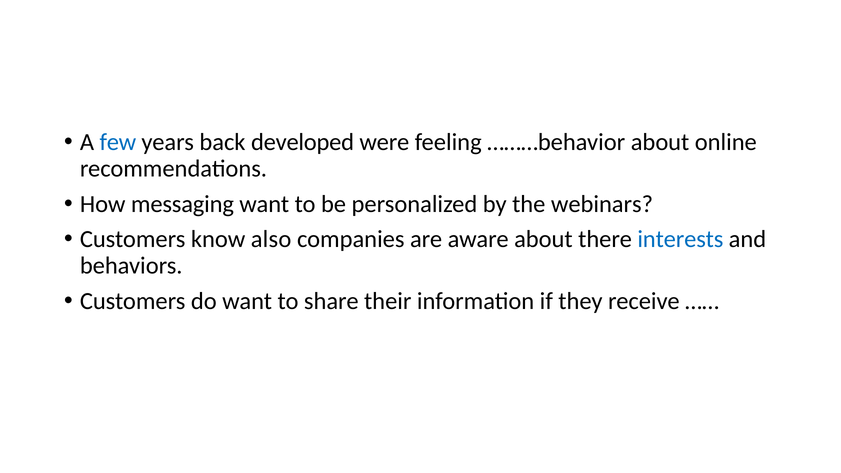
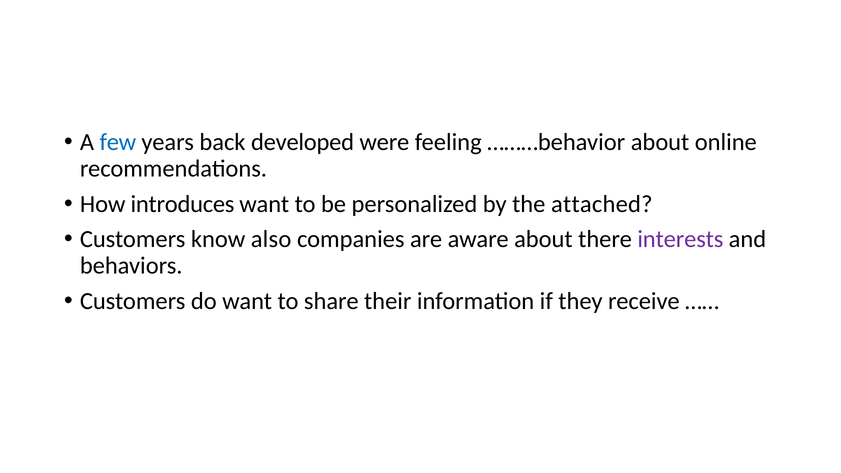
messaging: messaging -> introduces (183, 204)
webinars: webinars -> attached (602, 204)
interests colour: blue -> purple (680, 239)
